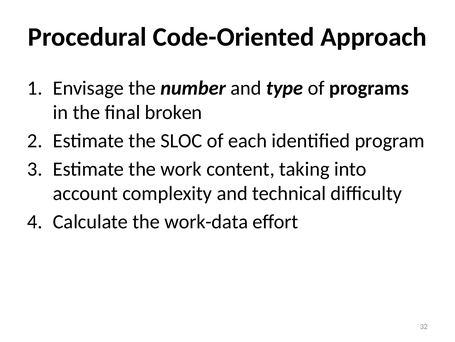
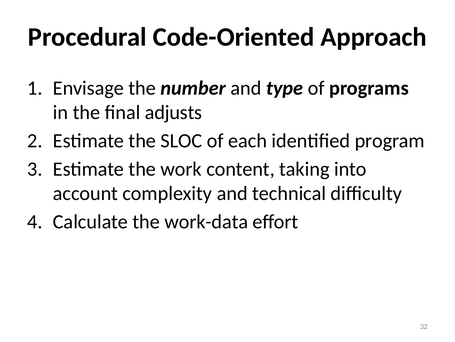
broken: broken -> adjusts (174, 112)
